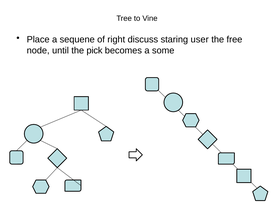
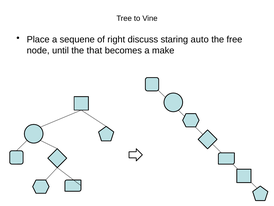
user: user -> auto (200, 39)
pick: pick -> that (94, 50)
some: some -> make (163, 50)
